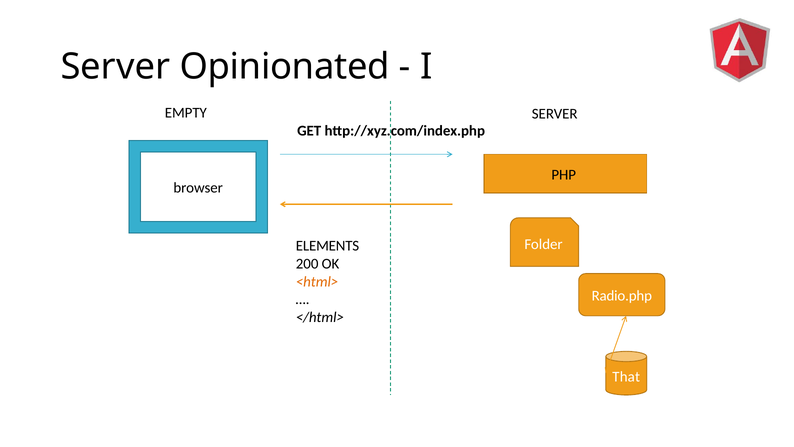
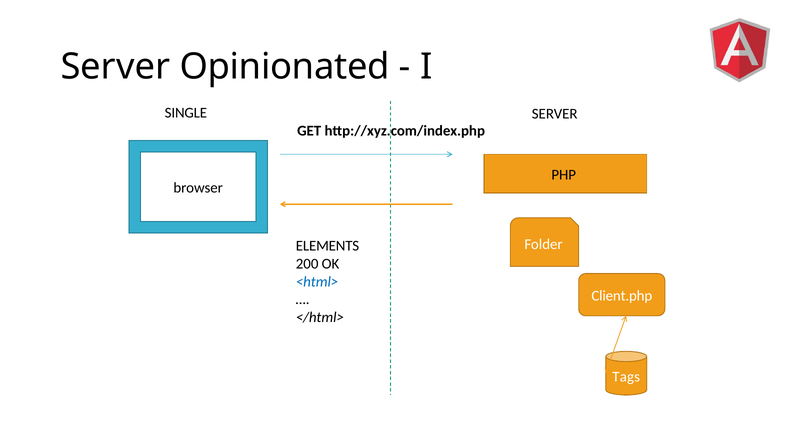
EMPTY: EMPTY -> SINGLE (186, 113)
<html> colour: orange -> blue (317, 281)
Radio.php: Radio.php -> Client.php (622, 295)
That: That -> Tags (626, 376)
